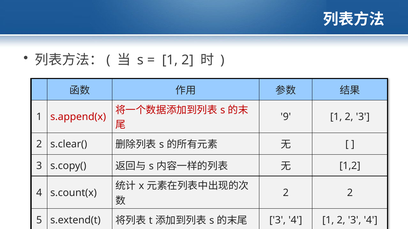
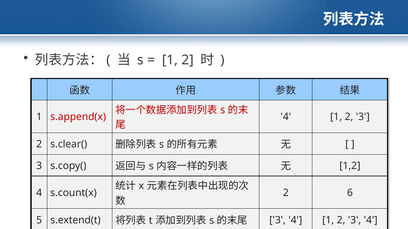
9: 9 -> 4 (286, 117)
2 2: 2 -> 6 (350, 193)
